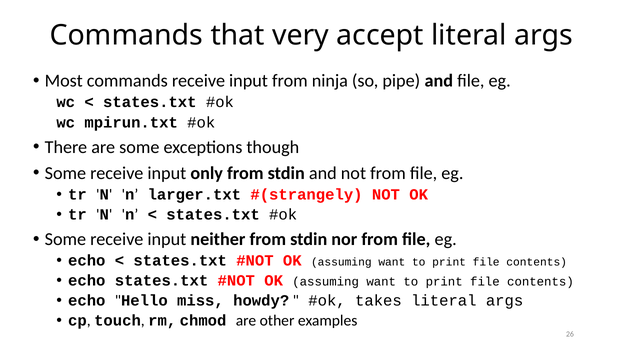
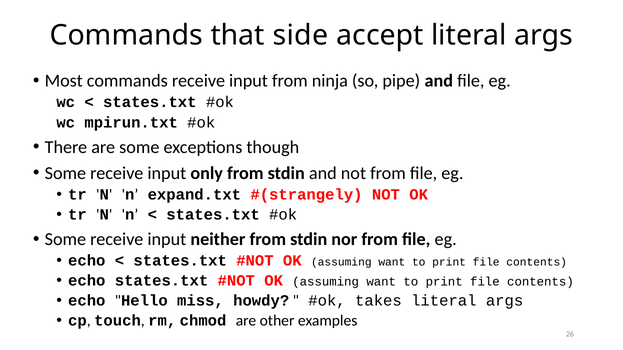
very: very -> side (300, 35)
larger.txt: larger.txt -> expand.txt (194, 195)
